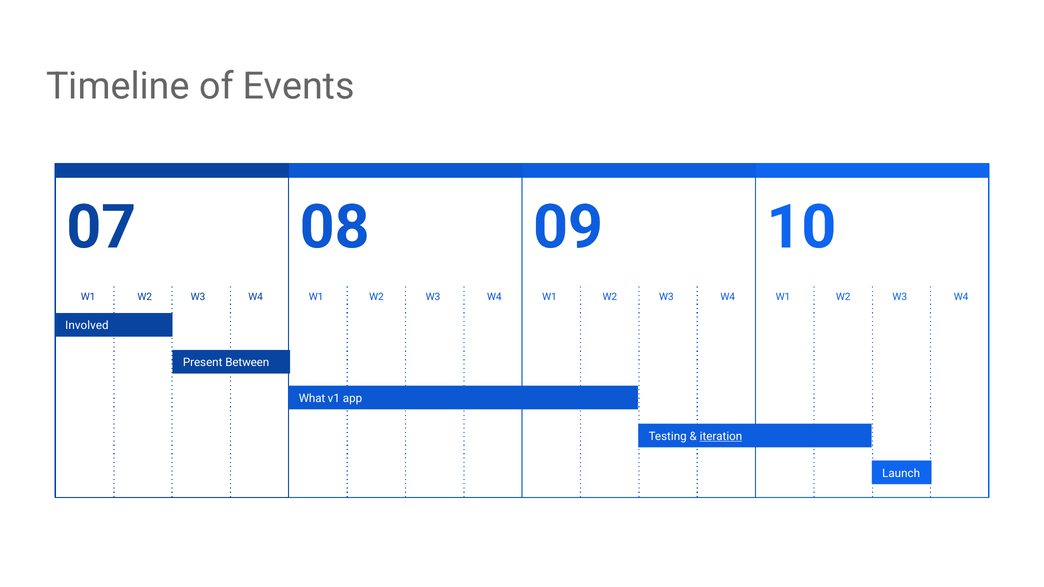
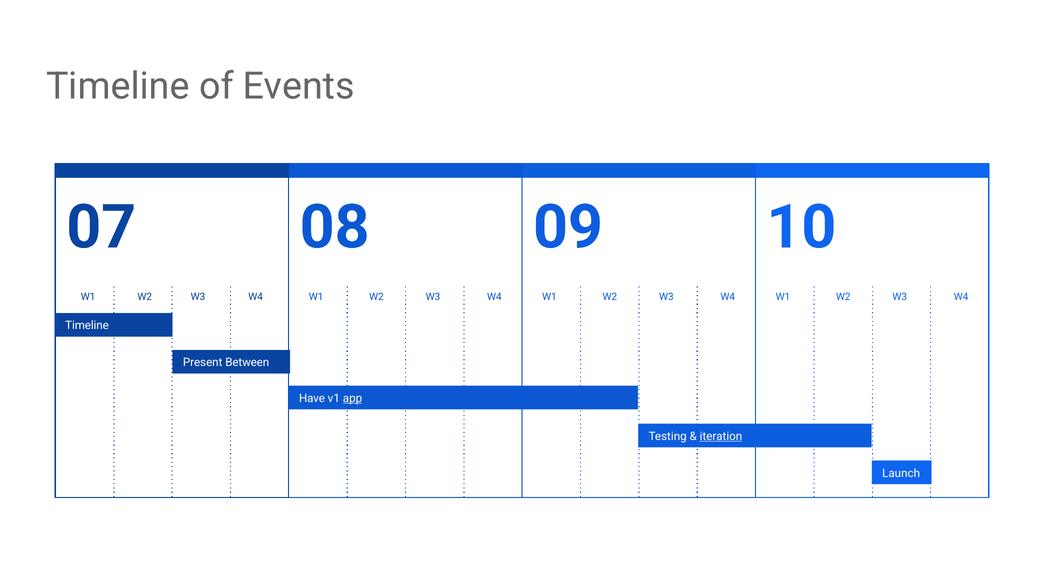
Involved: Involved -> Timeline (87, 326)
What: What -> Have (312, 399)
app underline: none -> present (352, 399)
